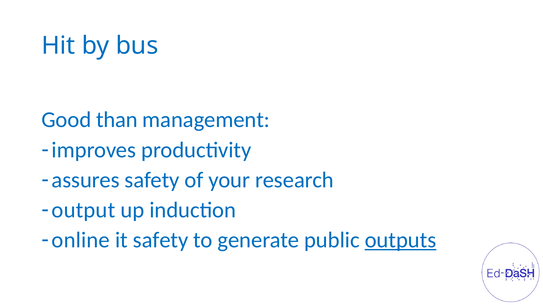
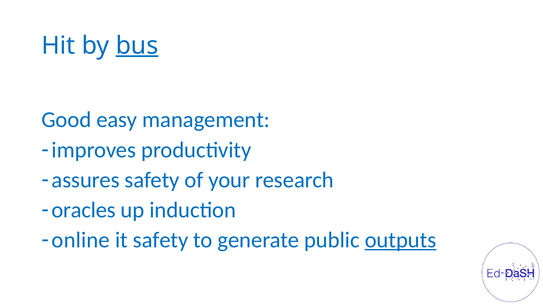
bus underline: none -> present (137, 46)
than: than -> easy (117, 120)
output: output -> oracles (84, 210)
